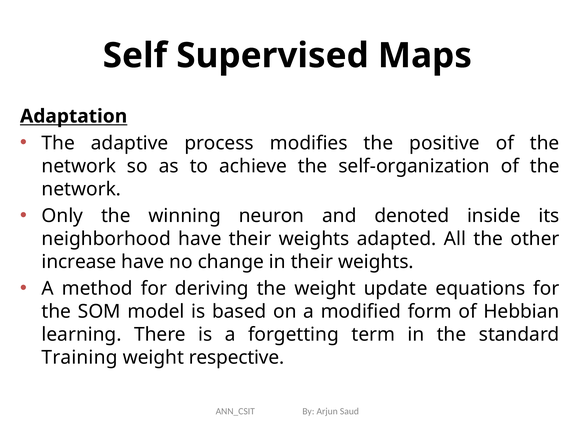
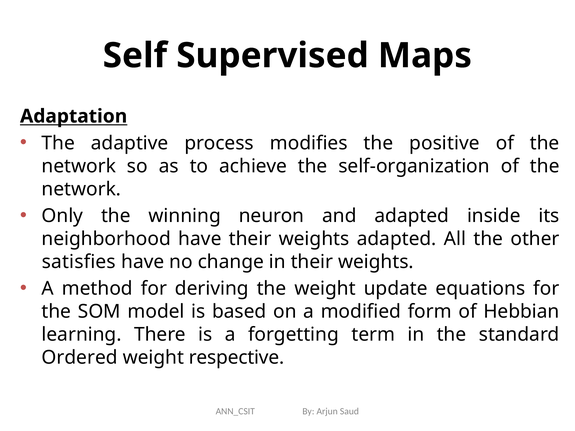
and denoted: denoted -> adapted (412, 216)
increase: increase -> satisfies (79, 262)
Training: Training -> Ordered (80, 358)
